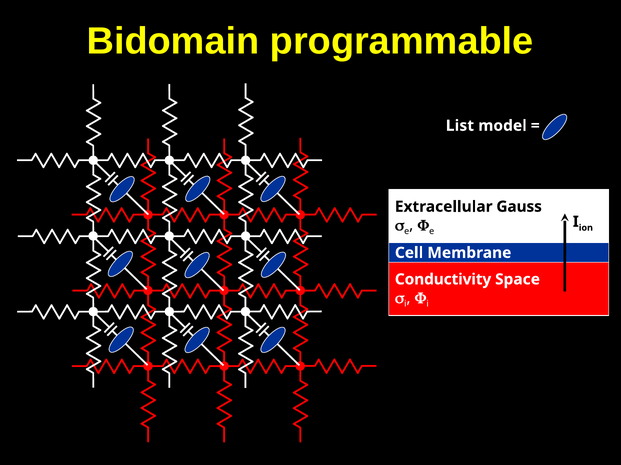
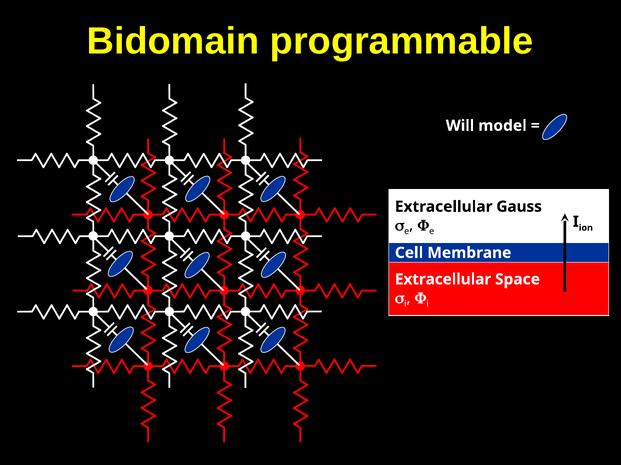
List: List -> Will (460, 126)
Conductivity: Conductivity -> Extracellular (443, 280)
